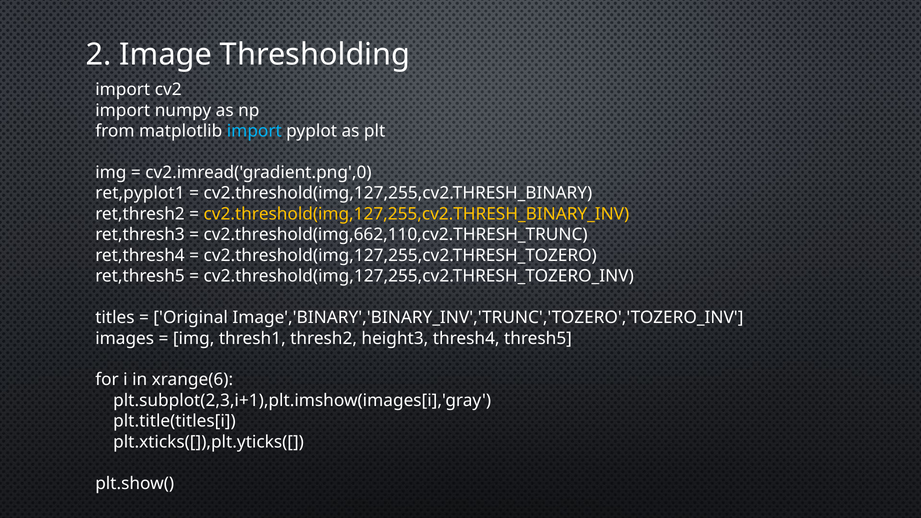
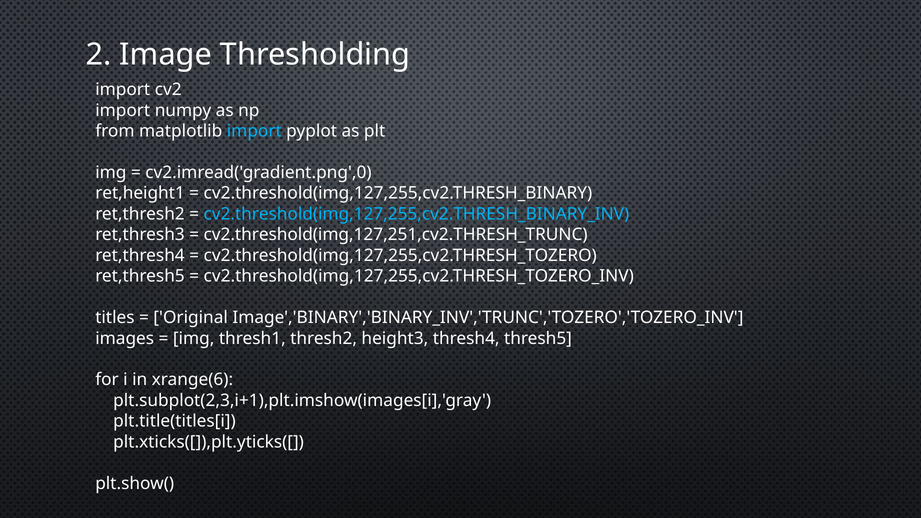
ret,pyplot1: ret,pyplot1 -> ret,height1 (140, 193)
cv2.threshold(img,127,255,cv2.THRESH_BINARY_INV colour: yellow -> light blue (416, 214)
cv2.threshold(img,662,110,cv2.THRESH_TRUNC: cv2.threshold(img,662,110,cv2.THRESH_TRUNC -> cv2.threshold(img,127,251,cv2.THRESH_TRUNC (396, 235)
